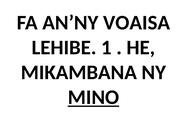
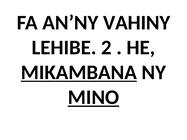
VOAISA: VOAISA -> VAHINY (137, 23)
1: 1 -> 2 (106, 48)
MIKAMBANA underline: none -> present (79, 73)
